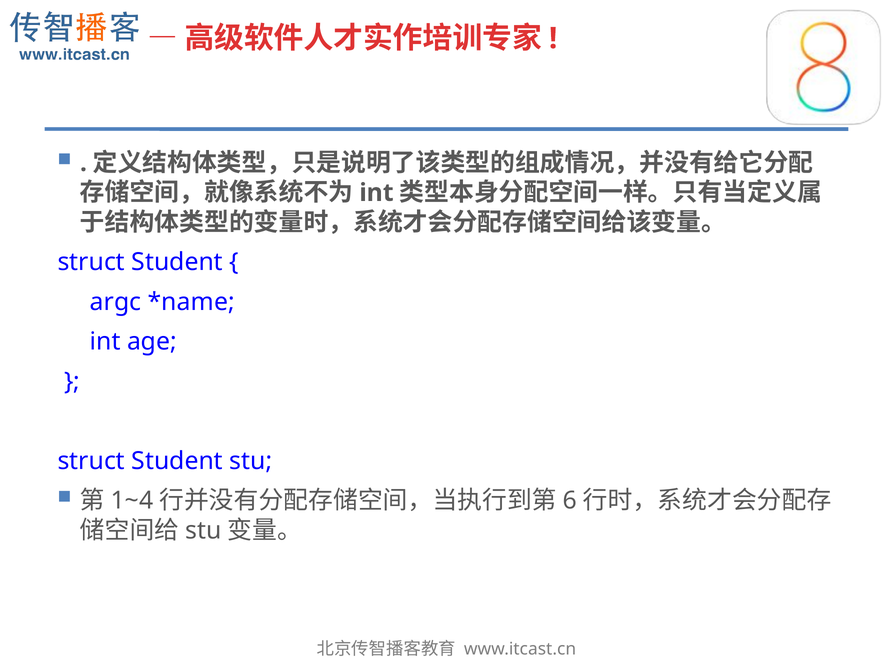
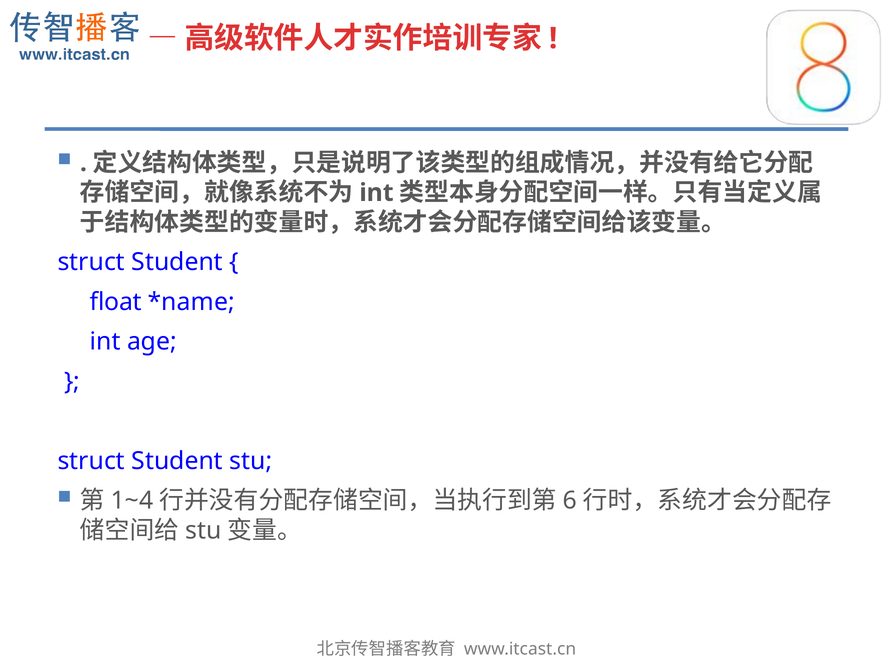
argc: argc -> float (116, 302)
